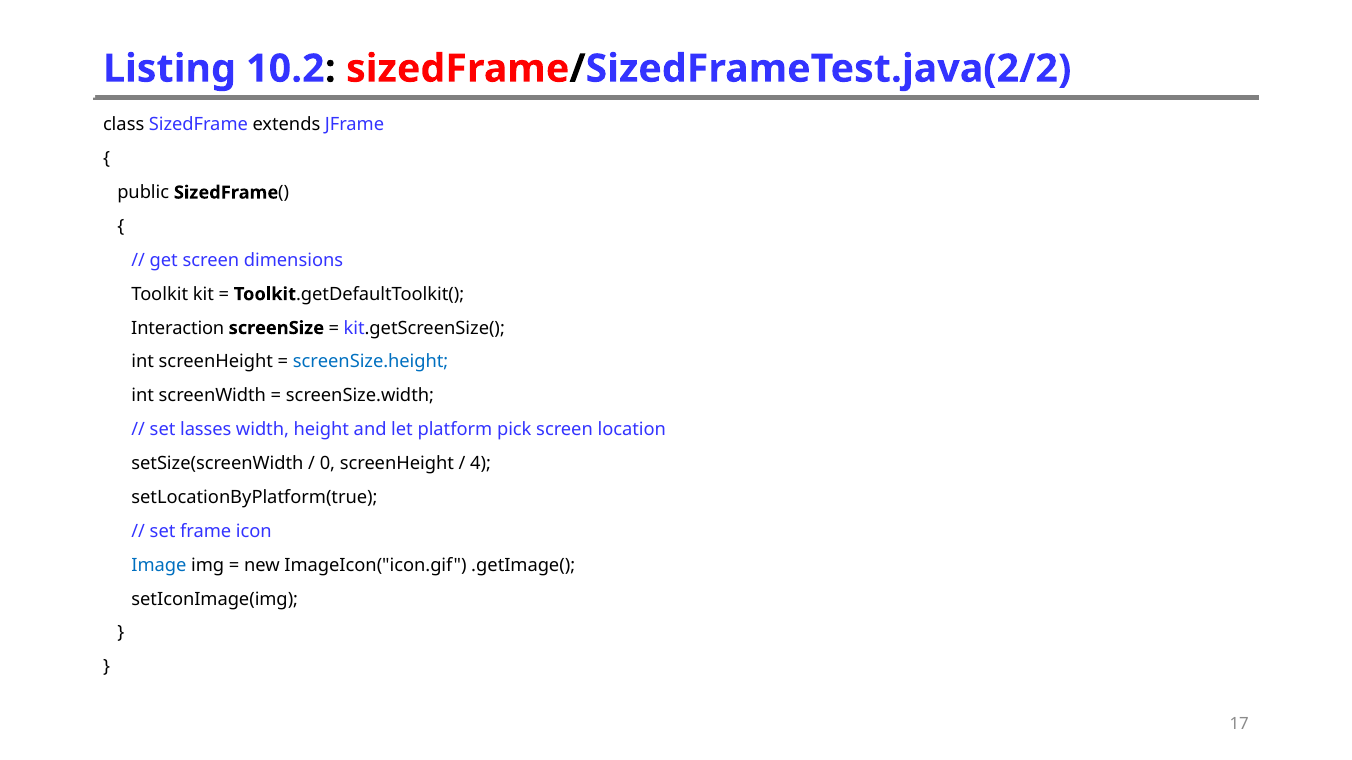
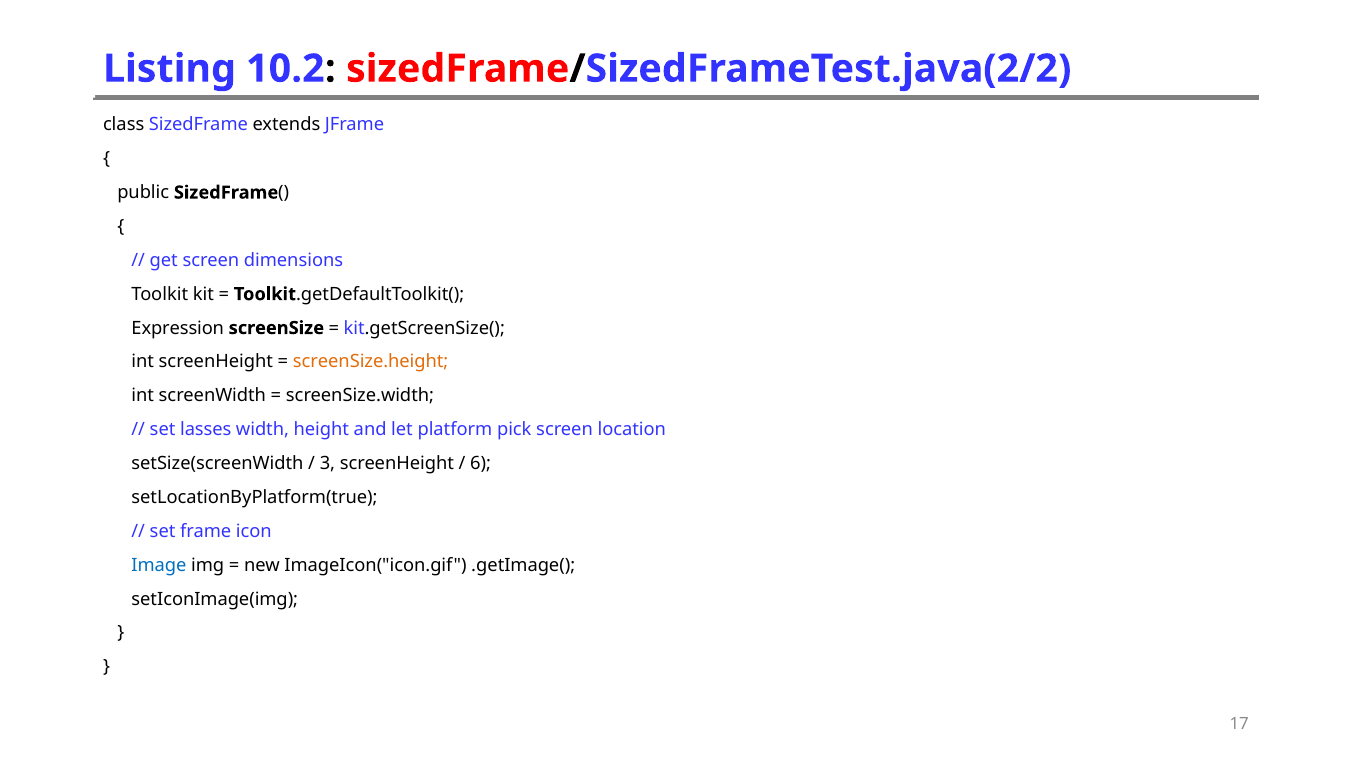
Interaction: Interaction -> Expression (178, 328)
screenSize.height colour: blue -> orange (371, 362)
0: 0 -> 3 (327, 464)
4: 4 -> 6 (481, 464)
